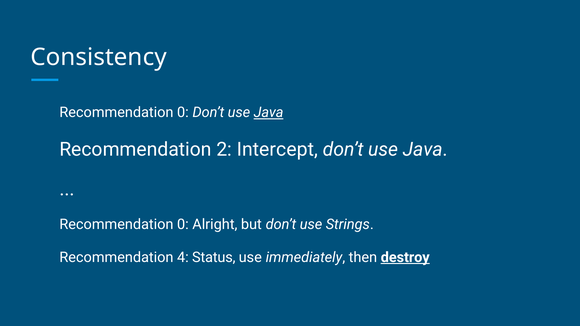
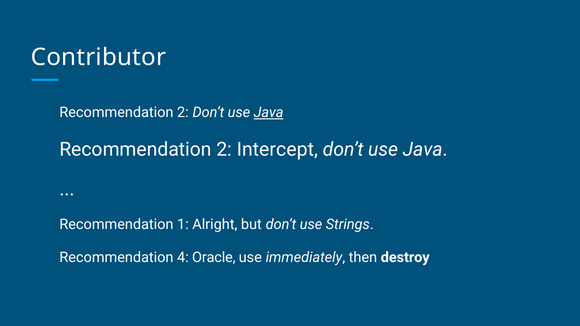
Consistency: Consistency -> Contributor (98, 57)
0: 0 -> 2 (183, 113)
0: 0 -> 1 (183, 225)
Status: Status -> Oracle (214, 257)
destroy underline: present -> none (405, 257)
